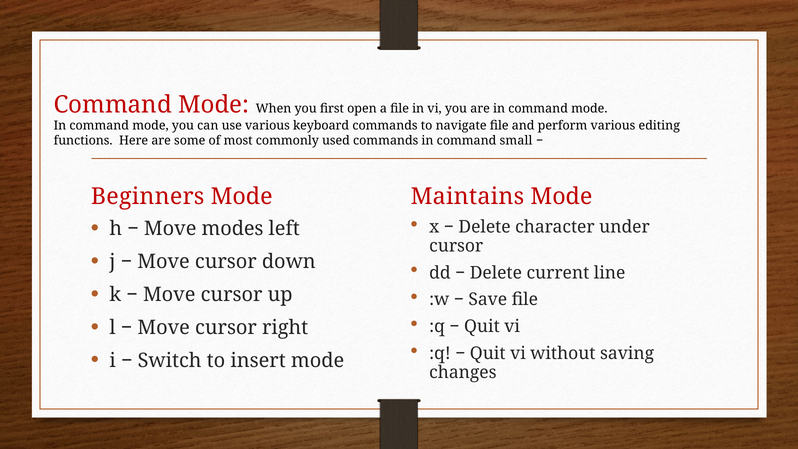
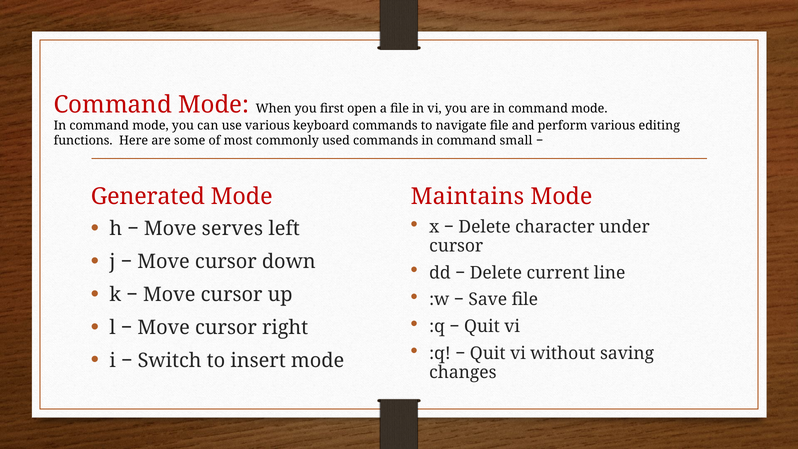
Beginners: Beginners -> Generated (148, 196)
modes: modes -> serves (232, 229)
